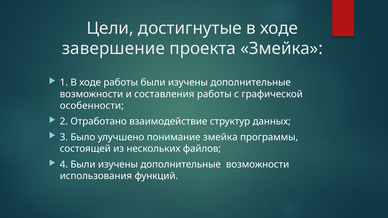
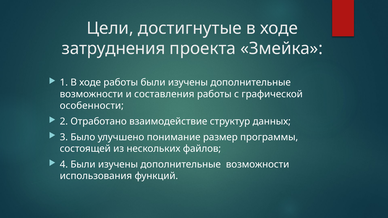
завершение: завершение -> затруднения (114, 49)
понимание змейка: змейка -> размер (220, 137)
